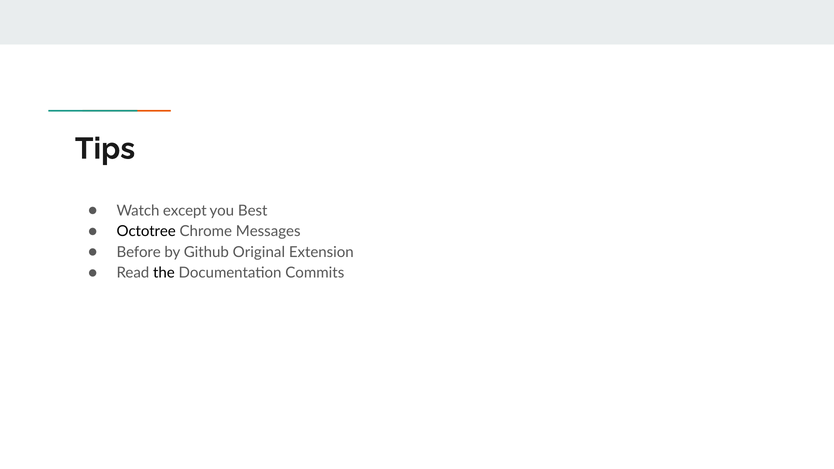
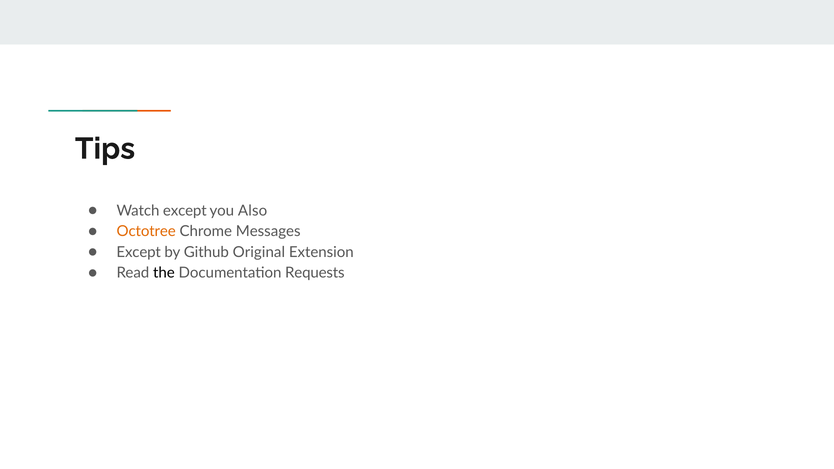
Best: Best -> Also (253, 211)
Octotree colour: black -> orange (146, 232)
Before: Before -> Except (139, 252)
Commits: Commits -> Requests (315, 273)
